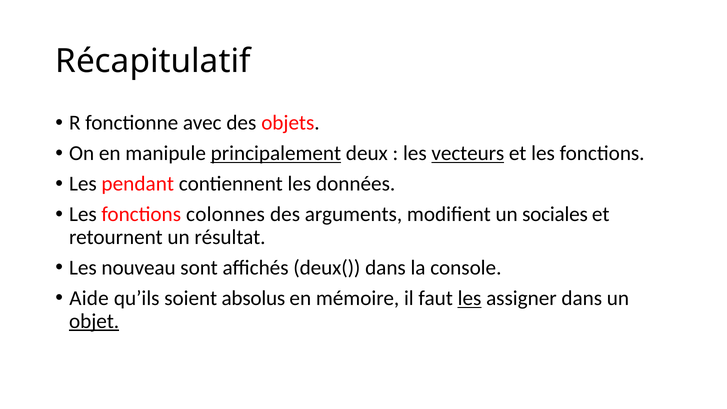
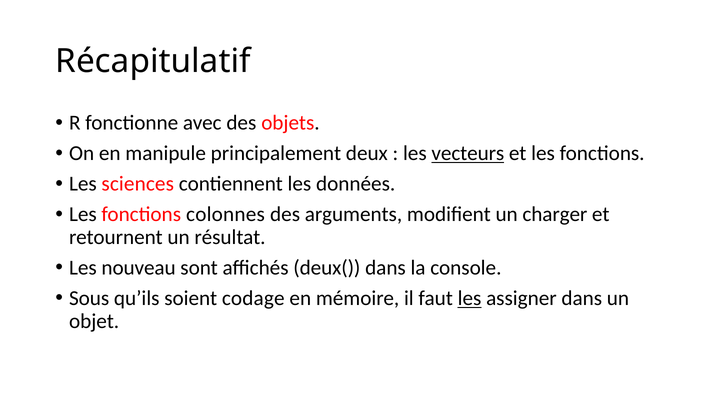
principalement underline: present -> none (276, 153)
pendant: pendant -> sciences (138, 184)
sociales: sociales -> charger (555, 214)
Aide: Aide -> Sous (89, 298)
absolus: absolus -> codage (253, 298)
objet underline: present -> none (94, 321)
